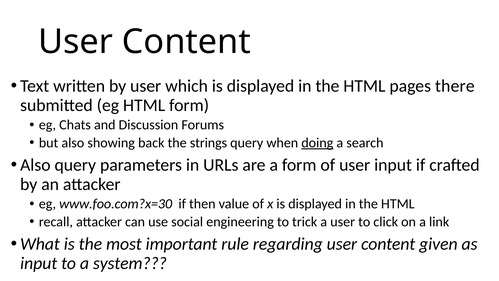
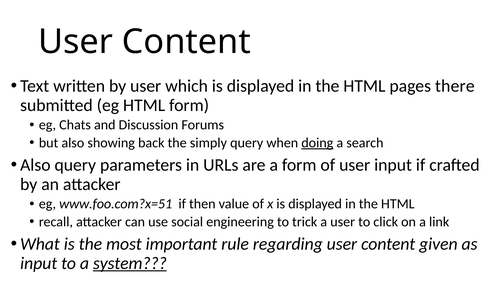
strings: strings -> simply (208, 143)
www.foo.com?x=30: www.foo.com?x=30 -> www.foo.com?x=51 (116, 204)
system underline: none -> present (130, 263)
